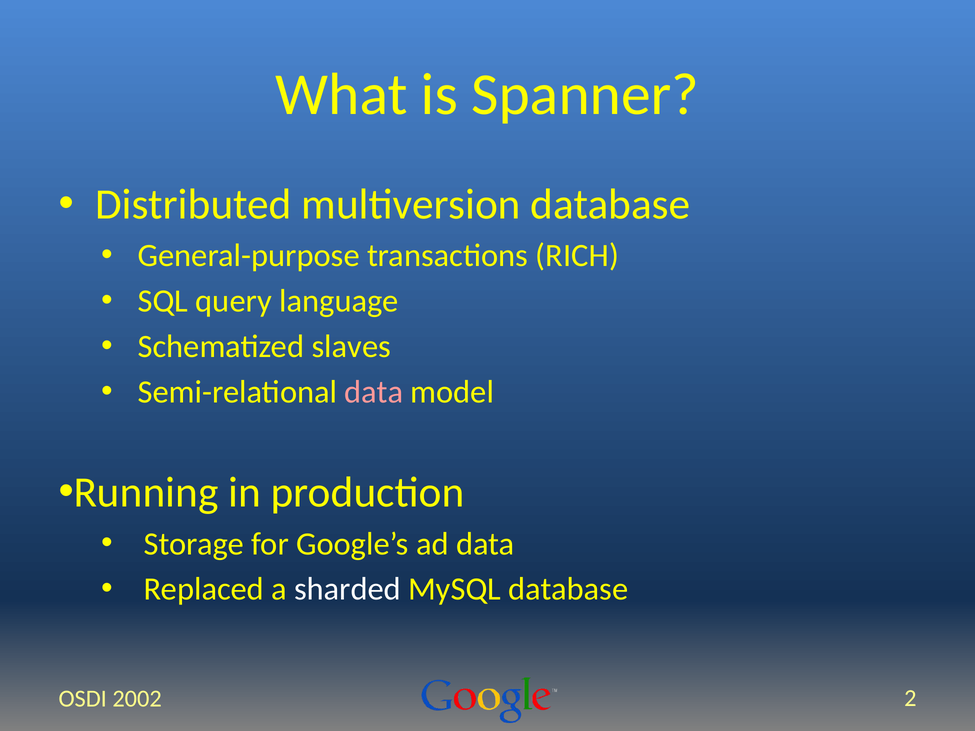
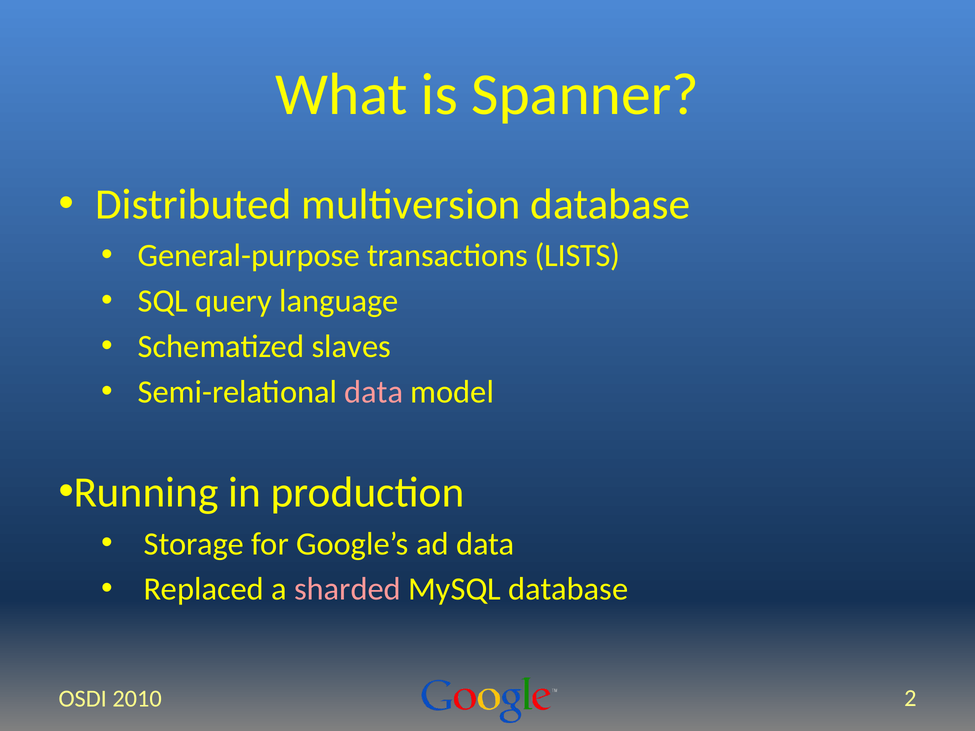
RICH: RICH -> LISTS (577, 256)
sharded colour: white -> pink (348, 589)
2002: 2002 -> 2010 (137, 699)
